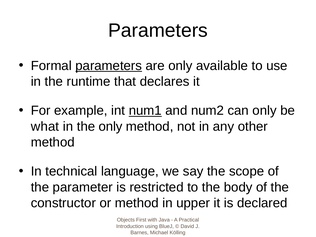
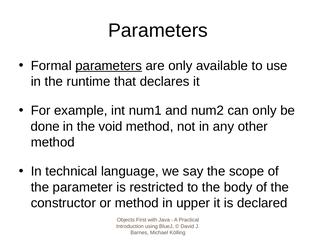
num1 underline: present -> none (145, 111)
what: what -> done (45, 126)
the only: only -> void (111, 126)
